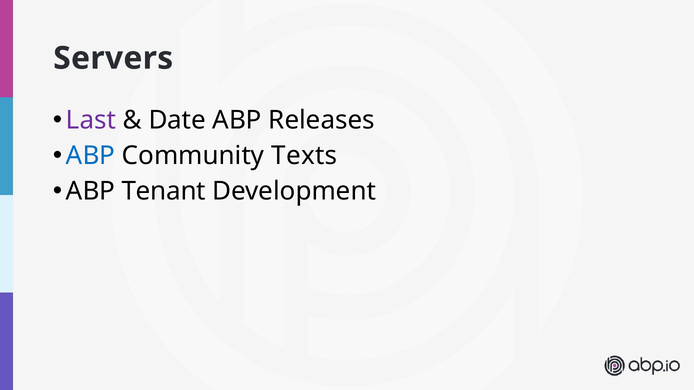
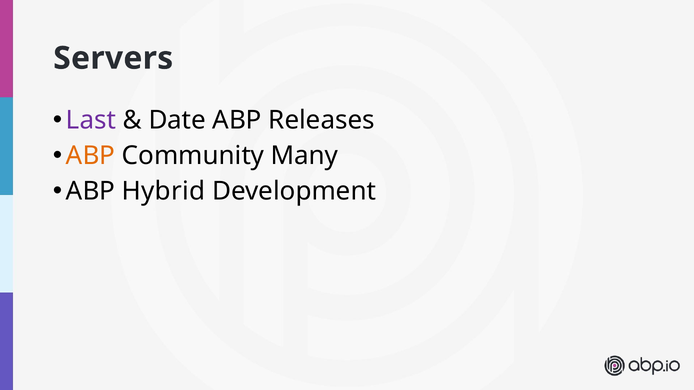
ABP colour: blue -> orange (91, 156)
Texts: Texts -> Many (305, 156)
Tenant: Tenant -> Hybrid (164, 191)
